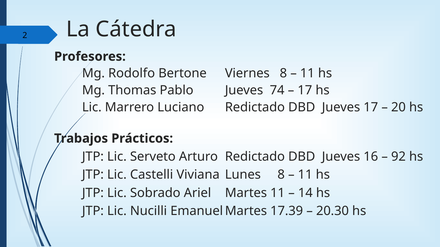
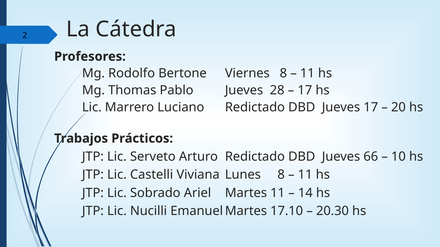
74: 74 -> 28 (277, 90)
16: 16 -> 66 (371, 157)
92: 92 -> 10 (398, 157)
17.39: 17.39 -> 17.10 (287, 211)
